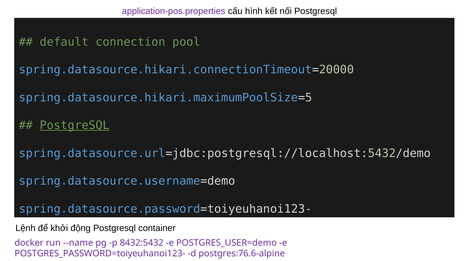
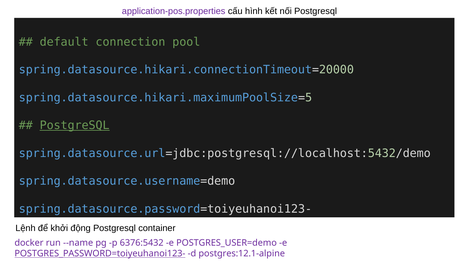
8432:5432: 8432:5432 -> 6376:5432 (142, 243)
POSTGRES_PASSWORD=toiyeuhanoi123- underline: none -> present (100, 254)
postgres:76.6-alpine: postgres:76.6-alpine -> postgres:12.1-alpine (242, 254)
